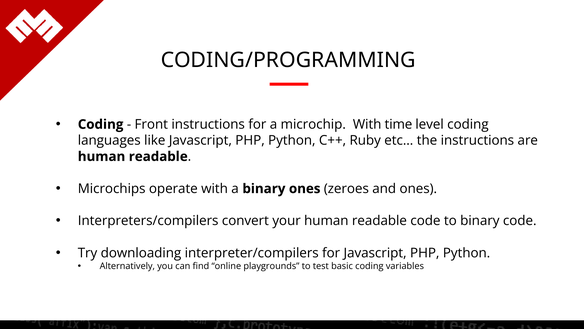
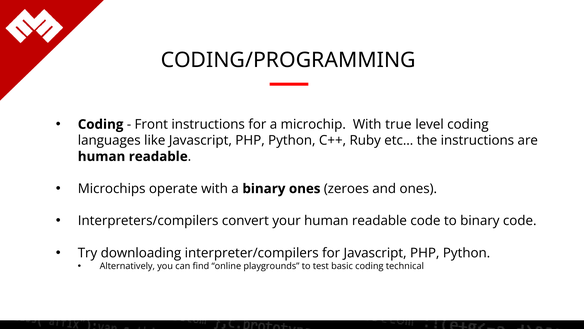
time: time -> true (398, 124)
variables: variables -> technical (405, 266)
